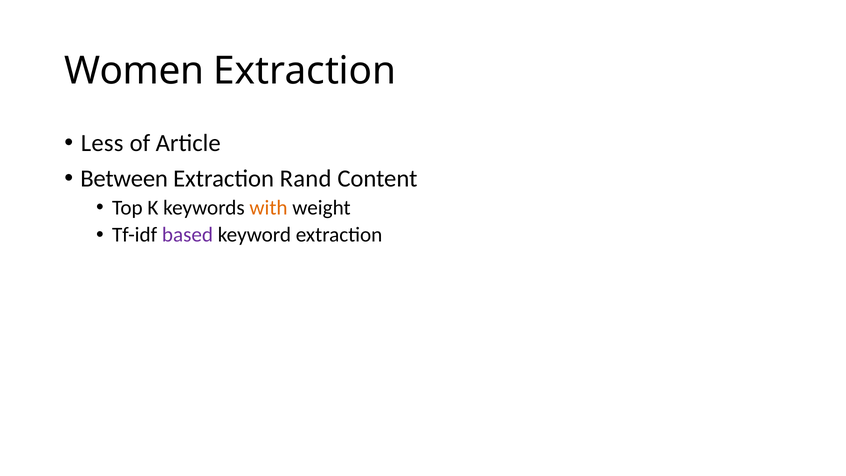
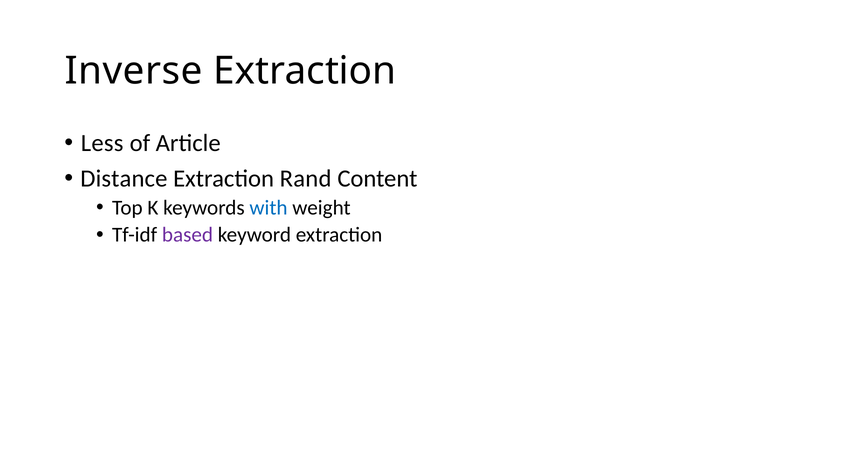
Women: Women -> Inverse (134, 71)
Between: Between -> Distance (124, 179)
with colour: orange -> blue (269, 208)
